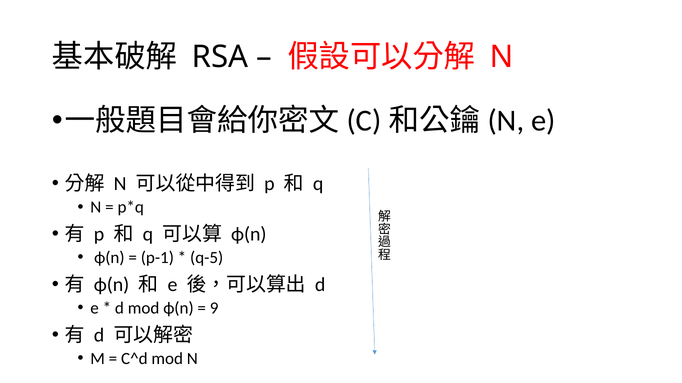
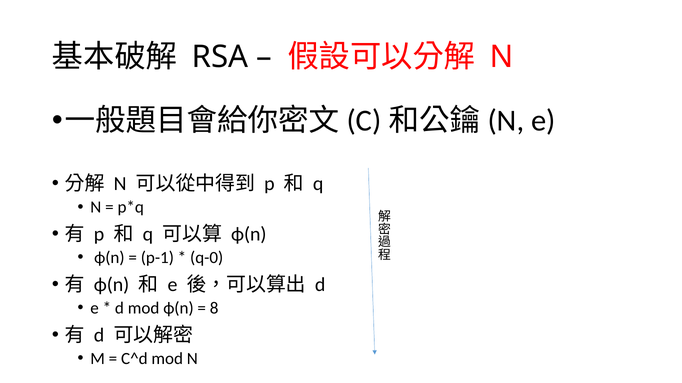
q-5: q-5 -> q-0 (207, 258)
9: 9 -> 8 (214, 309)
